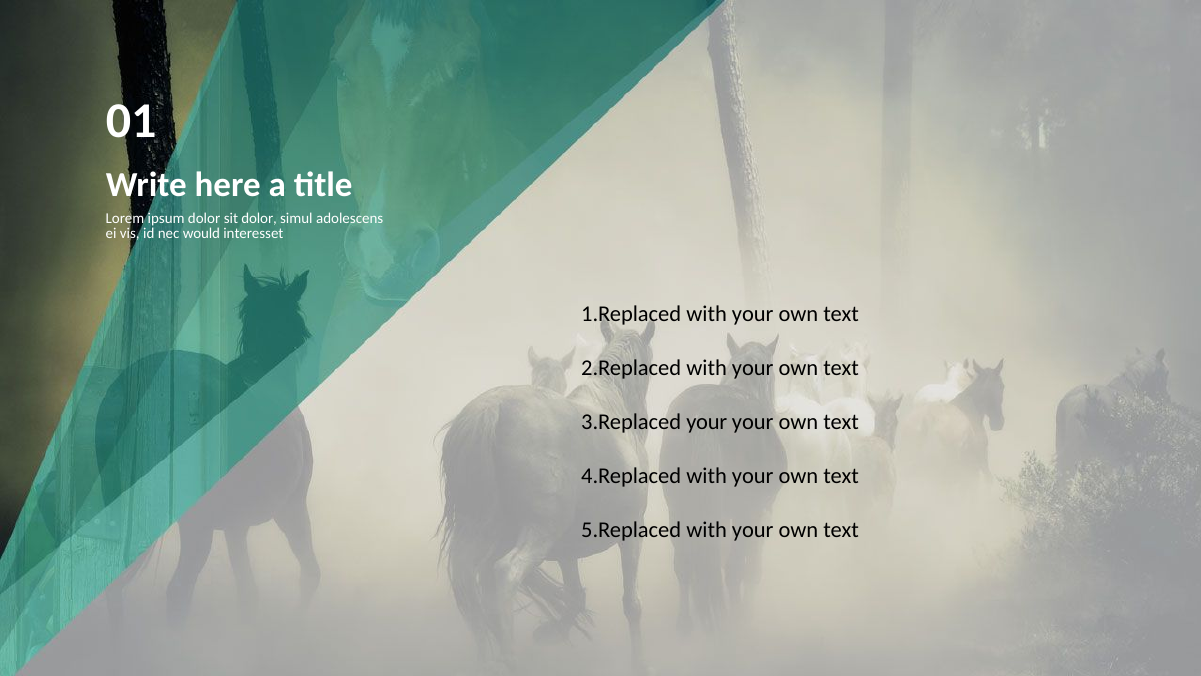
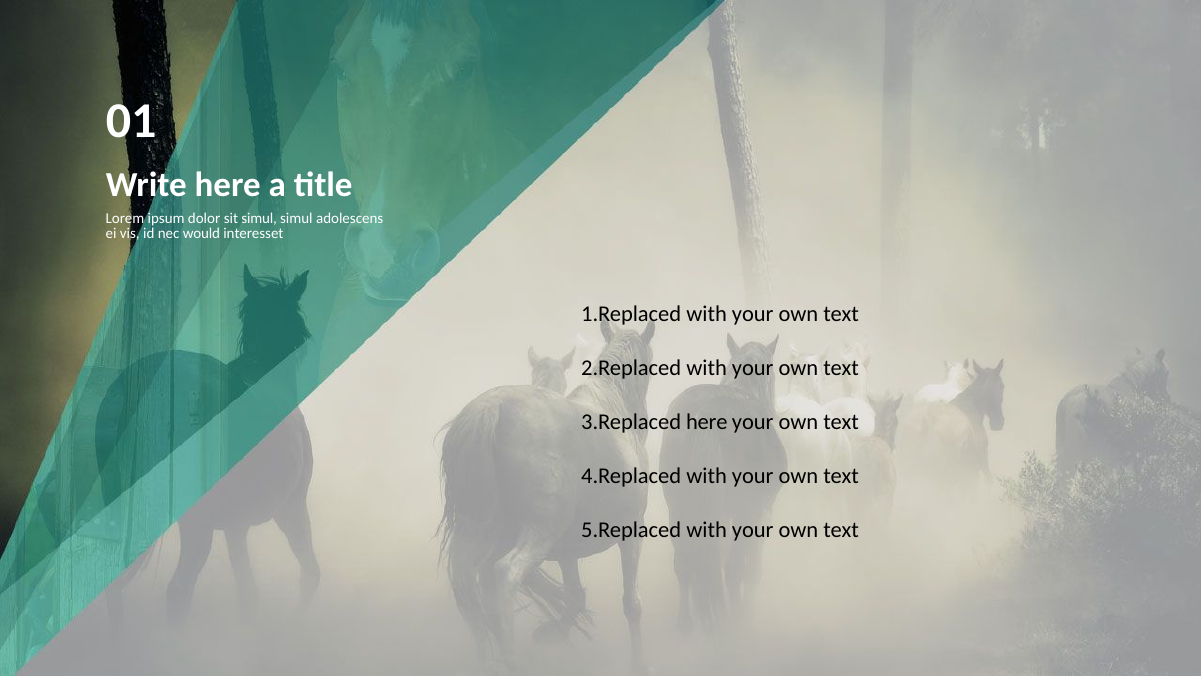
sit dolor: dolor -> simul (259, 218)
your: your -> here (707, 422)
